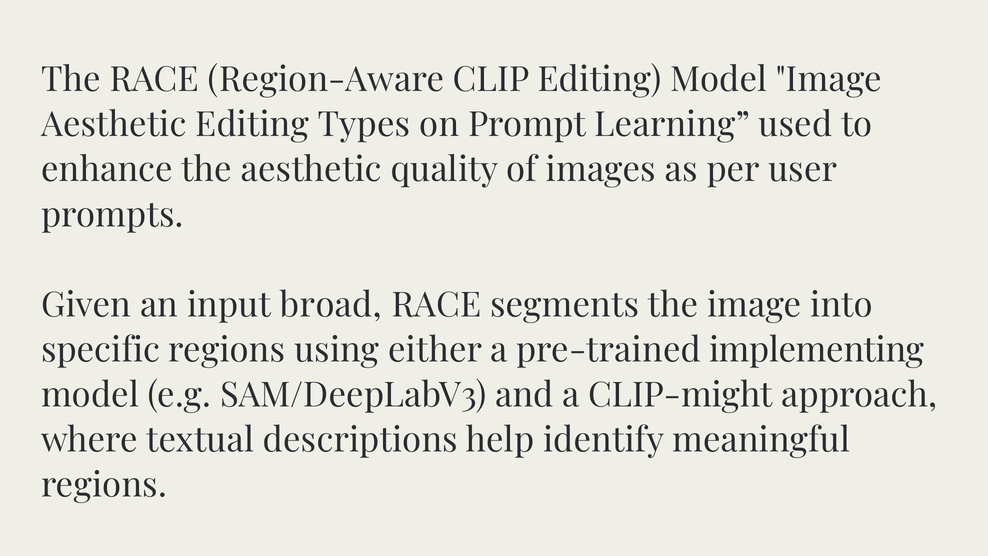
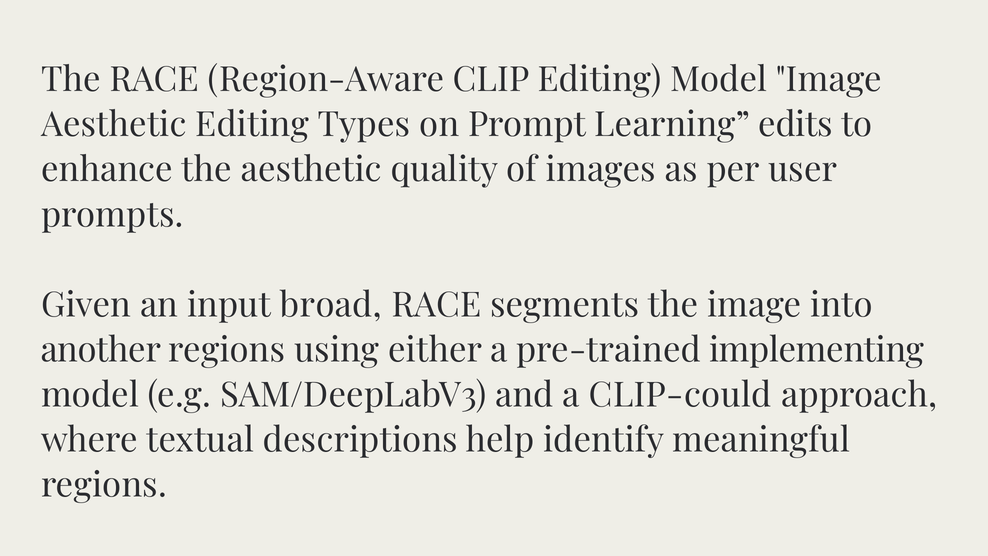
used: used -> edits (796, 125)
specific: specific -> another (101, 350)
CLIP-might: CLIP-might -> CLIP-could (680, 395)
